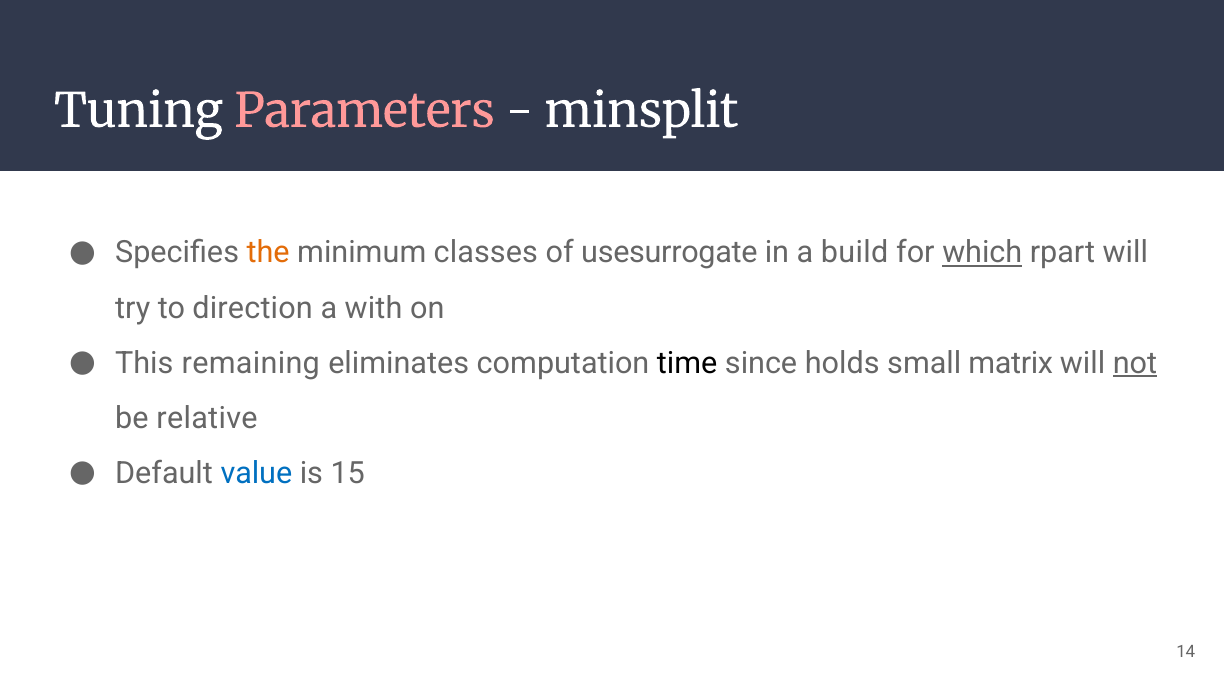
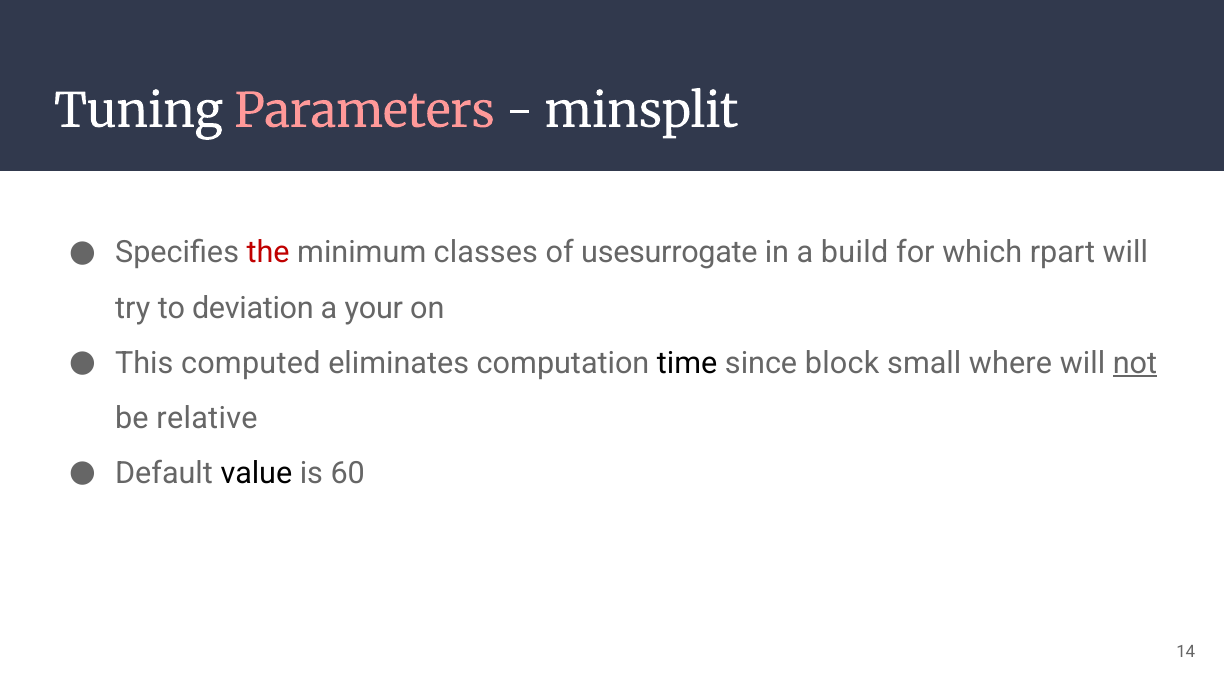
the colour: orange -> red (268, 253)
which underline: present -> none (982, 253)
direction: direction -> deviation (253, 308)
with: with -> your (374, 308)
remaining: remaining -> computed (251, 363)
holds: holds -> block (842, 363)
matrix: matrix -> where (1011, 363)
value colour: blue -> black (256, 473)
15: 15 -> 60 (348, 473)
